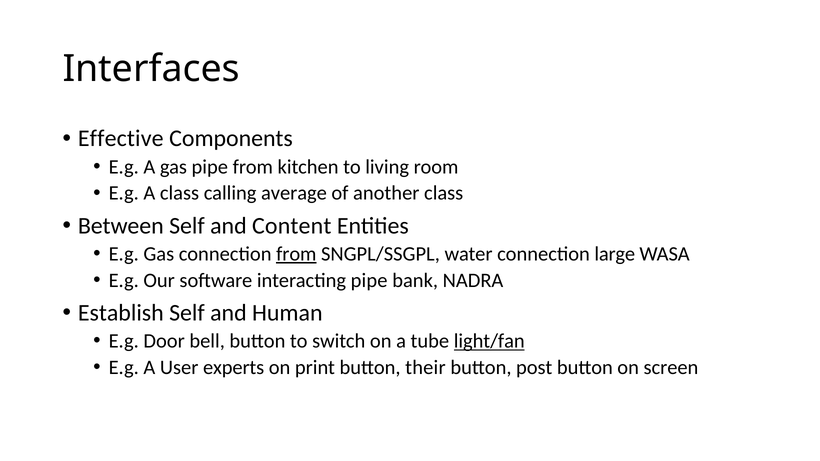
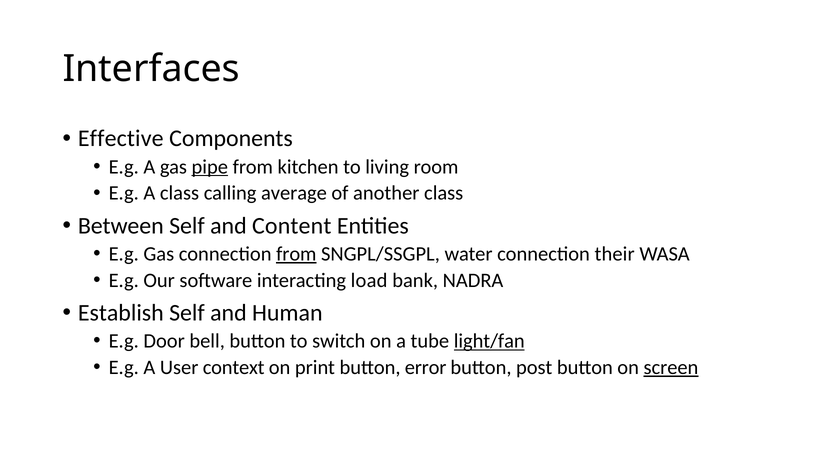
pipe underline: none -> present (210, 167)
large: large -> their (615, 254)
interacting pipe: pipe -> load (369, 280)
experts: experts -> context (234, 368)
their: their -> error (426, 368)
screen underline: none -> present (671, 368)
